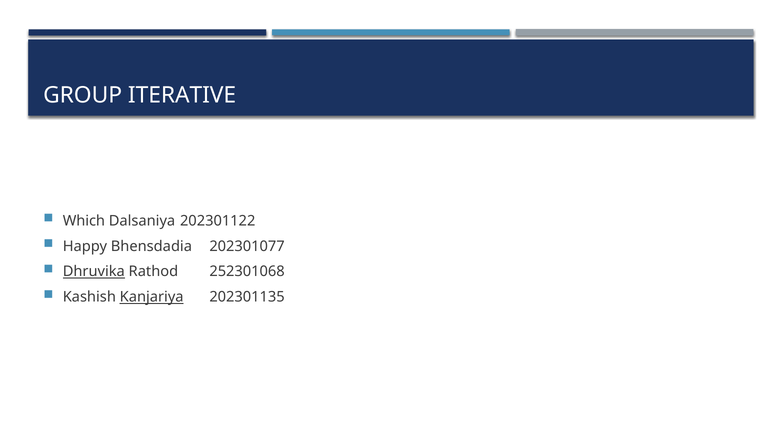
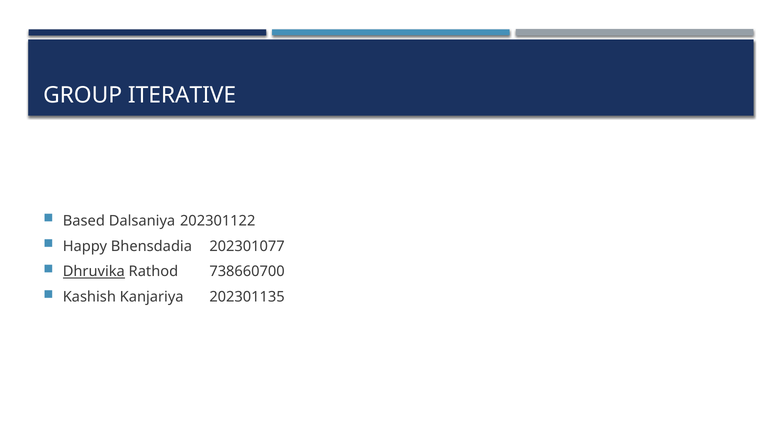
Which: Which -> Based (84, 221)
252301068: 252301068 -> 738660700 (247, 272)
Kanjariya underline: present -> none (152, 297)
